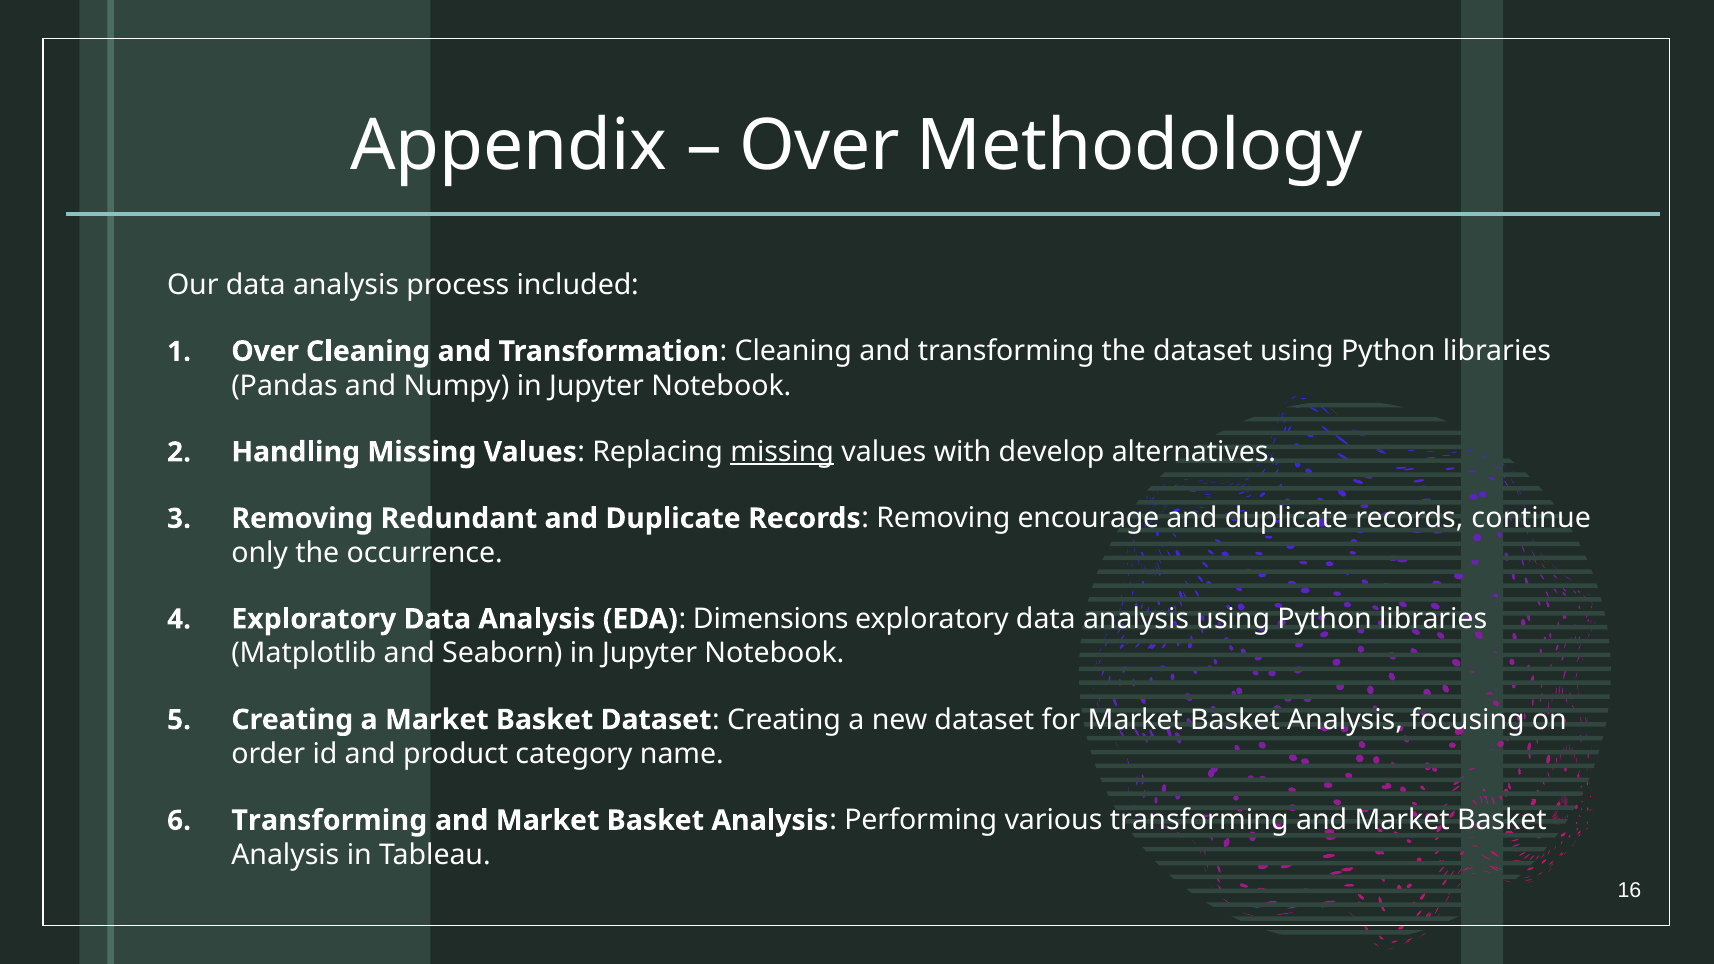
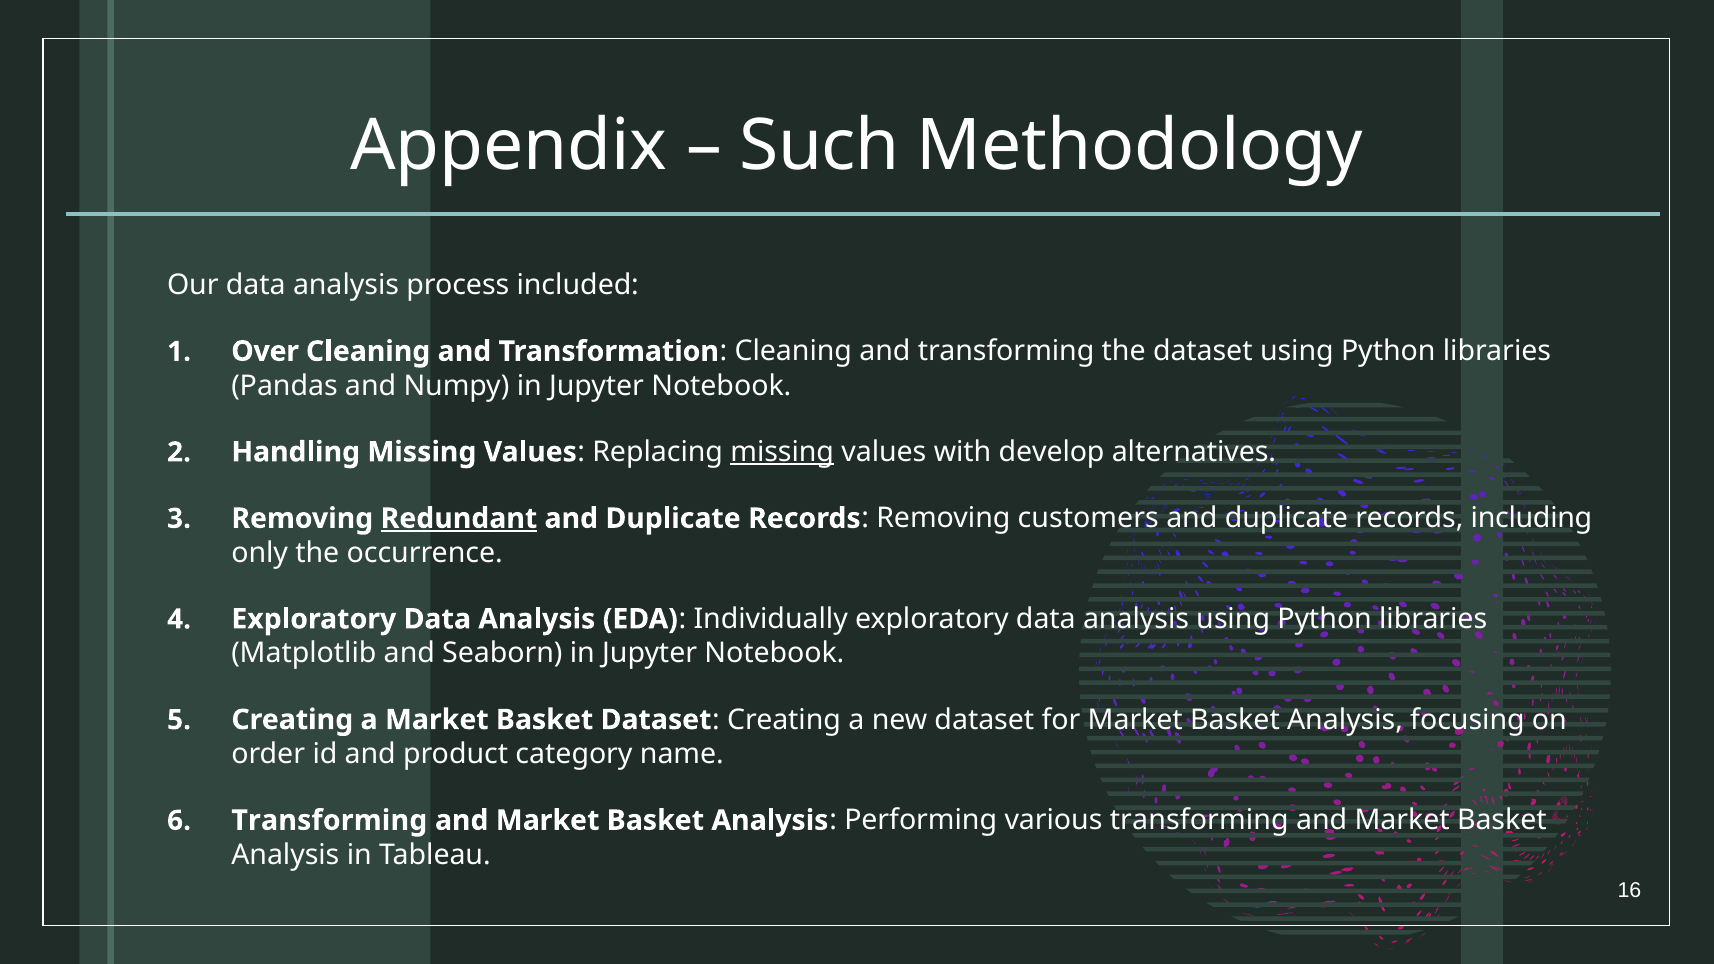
Over: Over -> Such (820, 146)
Redundant underline: none -> present (459, 518)
encourage: encourage -> customers (1088, 518)
continue: continue -> including (1531, 518)
Dimensions: Dimensions -> Individually (771, 619)
